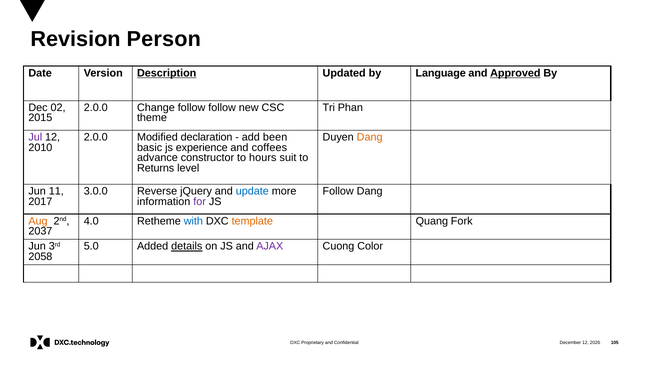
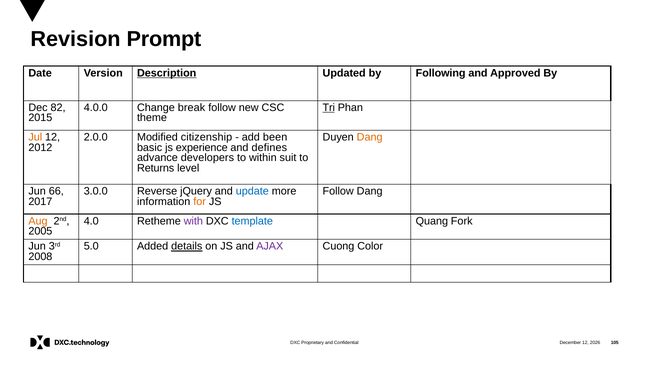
Person: Person -> Prompt (164, 39)
Language: Language -> Following (441, 73)
Approved underline: present -> none (515, 73)
02: 02 -> 82 (58, 108)
2.0.0: 2.0.0 -> 4.0.0 (96, 108)
Change follow: follow -> break (191, 108)
Tri underline: none -> present (329, 108)
Jul colour: purple -> orange (35, 137)
declaration: declaration -> citizenship (206, 137)
2010: 2010 -> 2012 (40, 148)
coffees: coffees -> defines (269, 148)
constructor: constructor -> developers (207, 158)
hours: hours -> within (263, 158)
11: 11 -> 66 (56, 191)
for colour: purple -> orange (200, 202)
with colour: blue -> purple (193, 221)
template colour: orange -> blue (252, 221)
2037: 2037 -> 2005 (40, 231)
2058: 2058 -> 2008 (40, 257)
